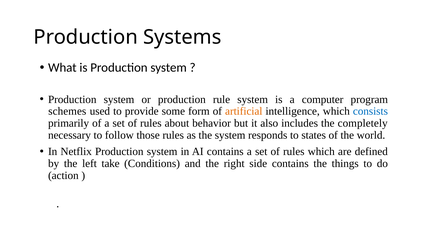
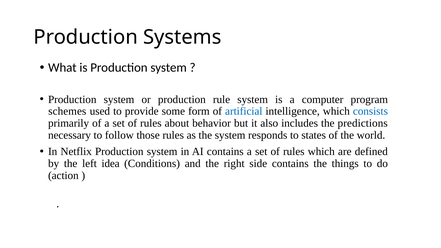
artificial colour: orange -> blue (244, 111)
completely: completely -> predictions (363, 123)
take: take -> idea (111, 164)
